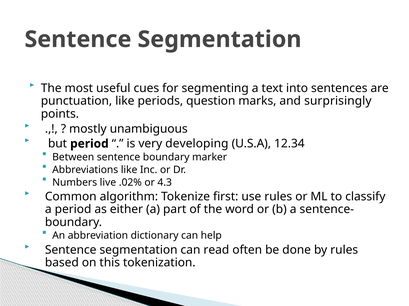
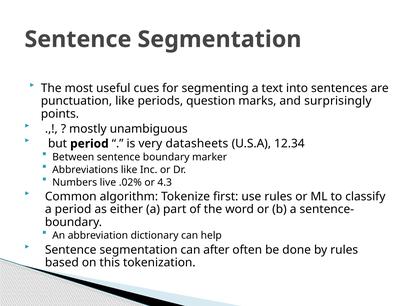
developing: developing -> datasheets (197, 144)
read: read -> after (216, 250)
